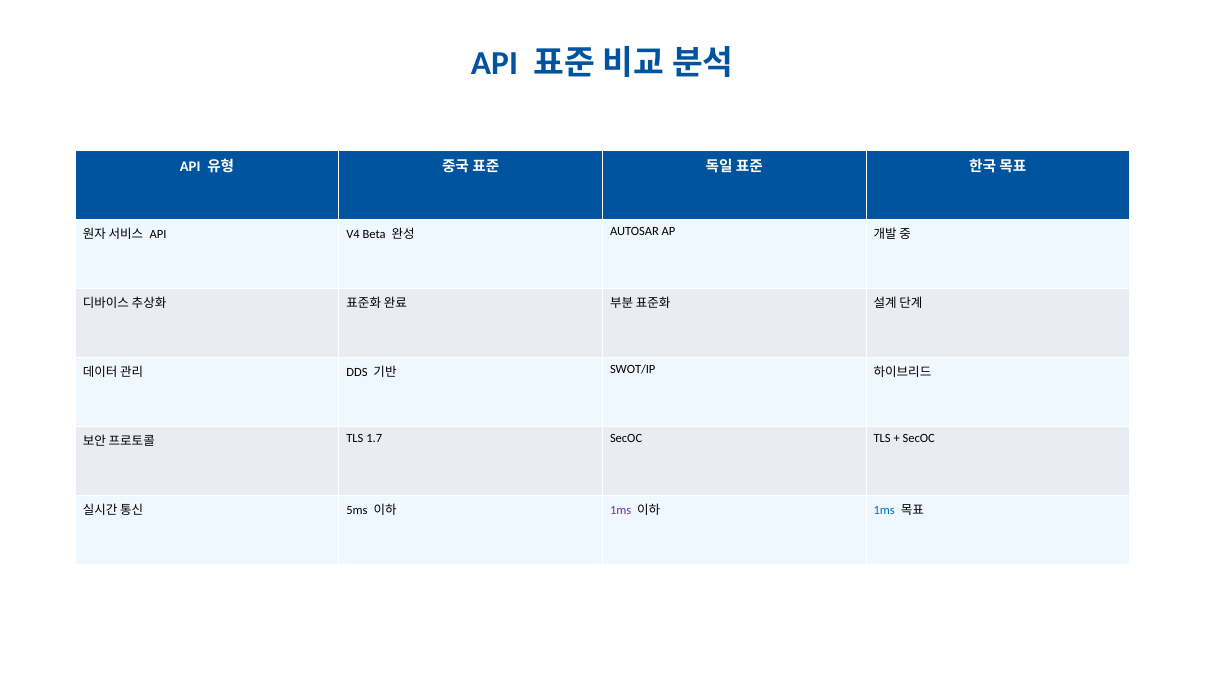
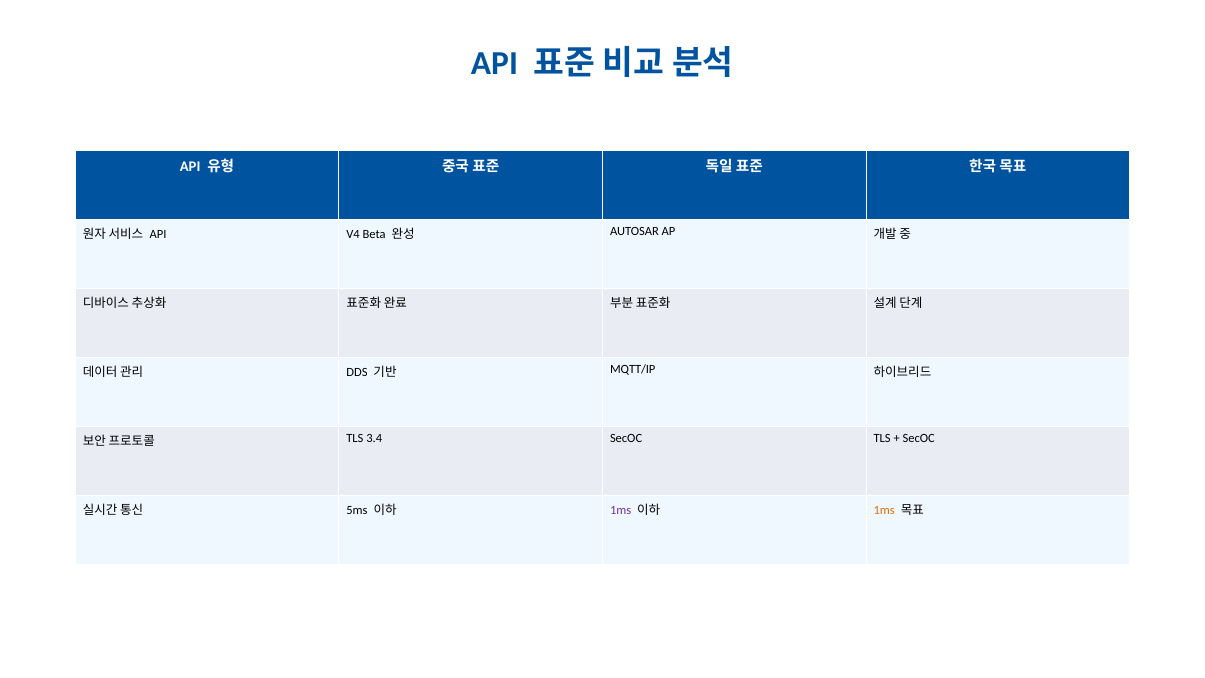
SWOT/IP: SWOT/IP -> MQTT/IP (633, 369)
1.7: 1.7 -> 3.4 (374, 438)
1ms colour: blue -> orange (884, 510)
